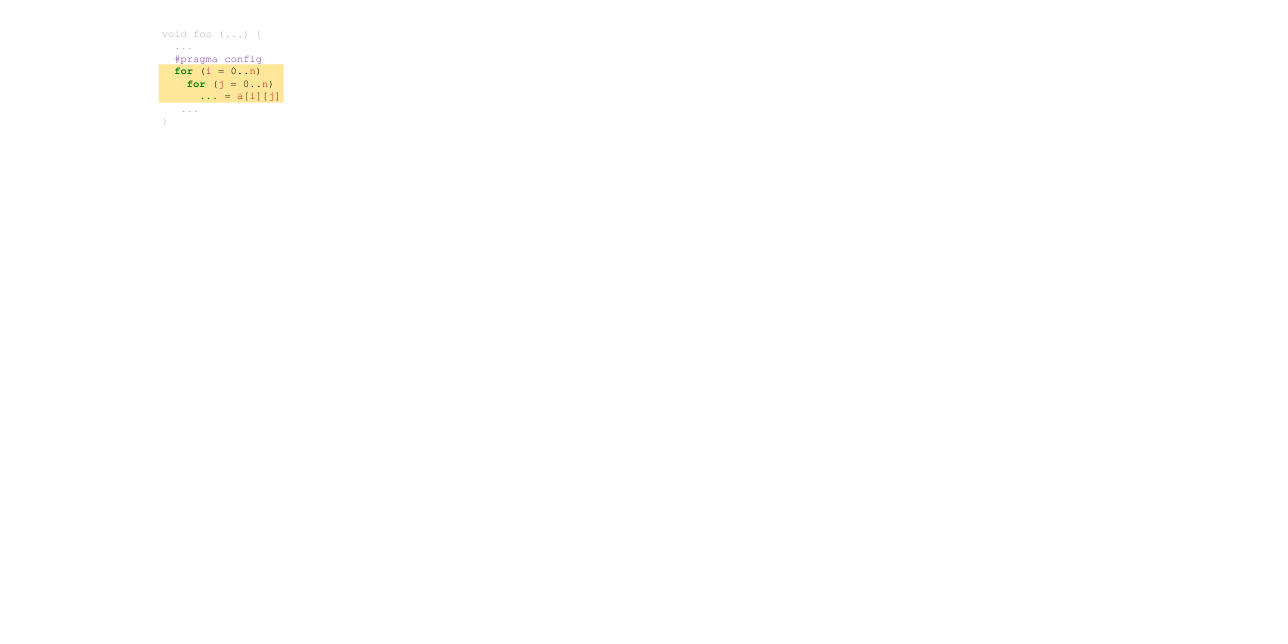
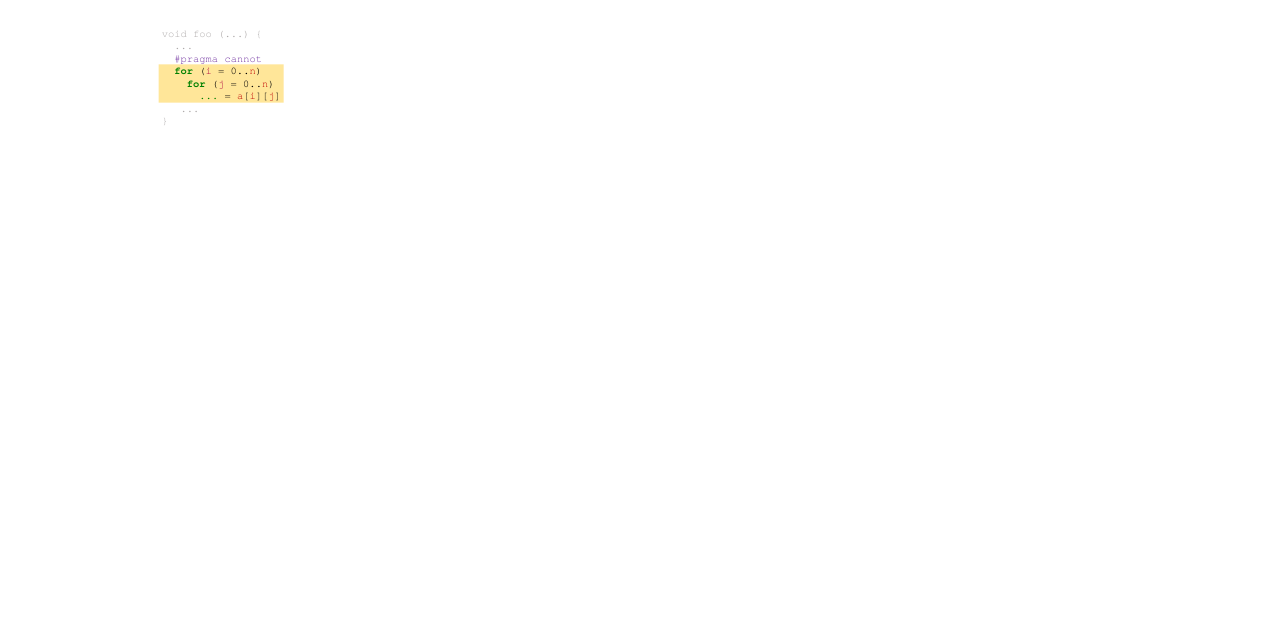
config: config -> cannot (243, 59)
